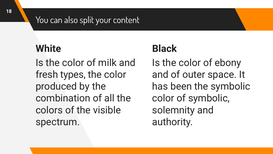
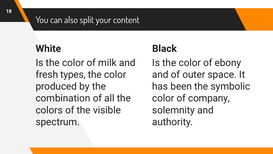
of symbolic: symbolic -> company (209, 98)
